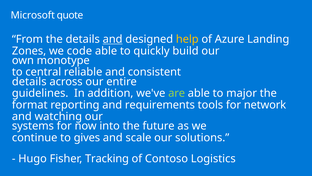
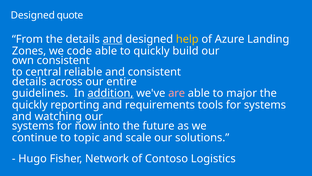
Microsoft: Microsoft -> Designed (33, 15)
own monotype: monotype -> consistent (63, 60)
addition underline: none -> present (110, 93)
are colour: light green -> pink (177, 93)
format: format -> quickly (30, 105)
for network: network -> systems (265, 105)
gives: gives -> topic (87, 137)
Tracking: Tracking -> Network (107, 158)
